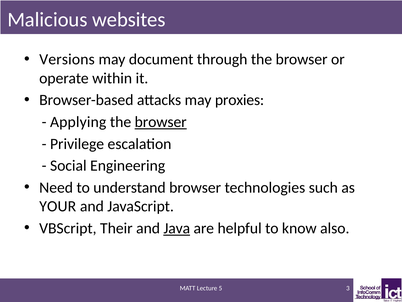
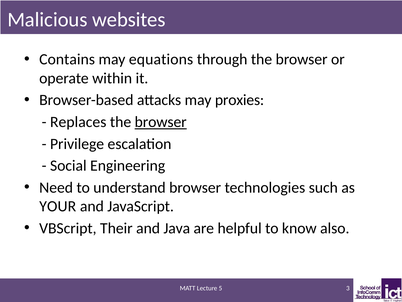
Versions: Versions -> Contains (67, 59)
document: document -> equations (161, 59)
Applying: Applying -> Replaces (78, 122)
Java underline: present -> none (177, 228)
